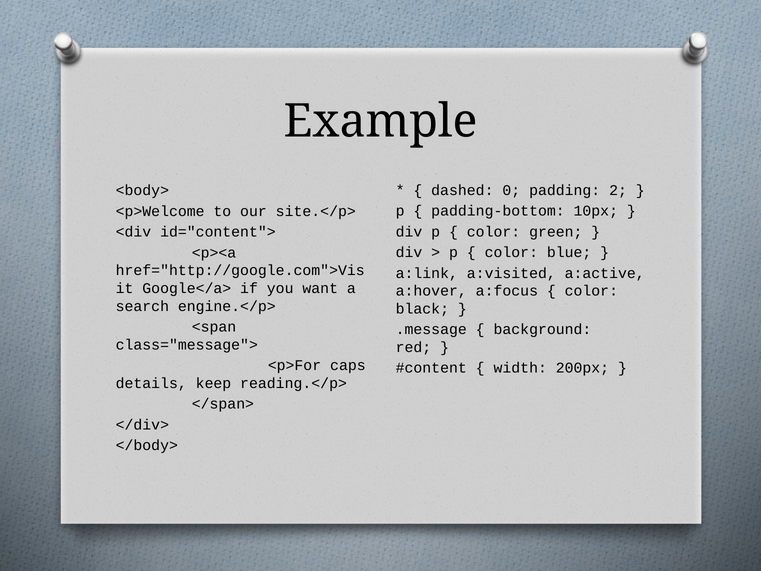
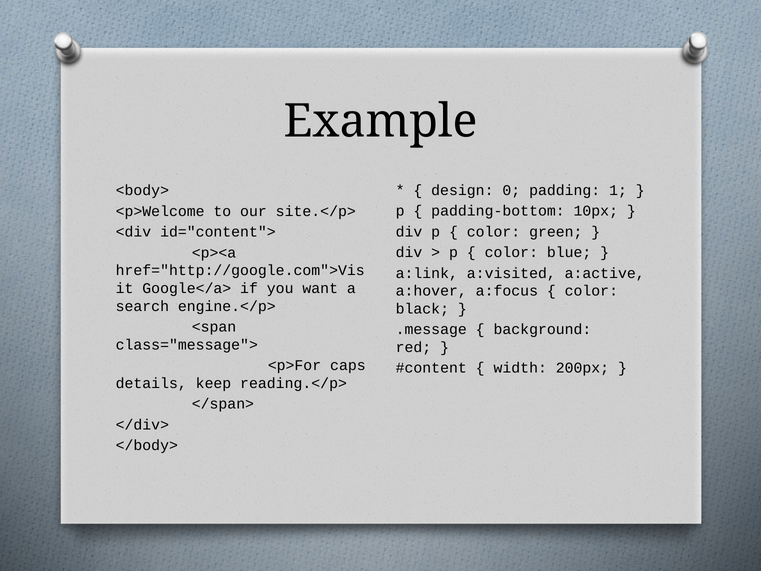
dashed: dashed -> design (462, 190)
2: 2 -> 1 (618, 190)
